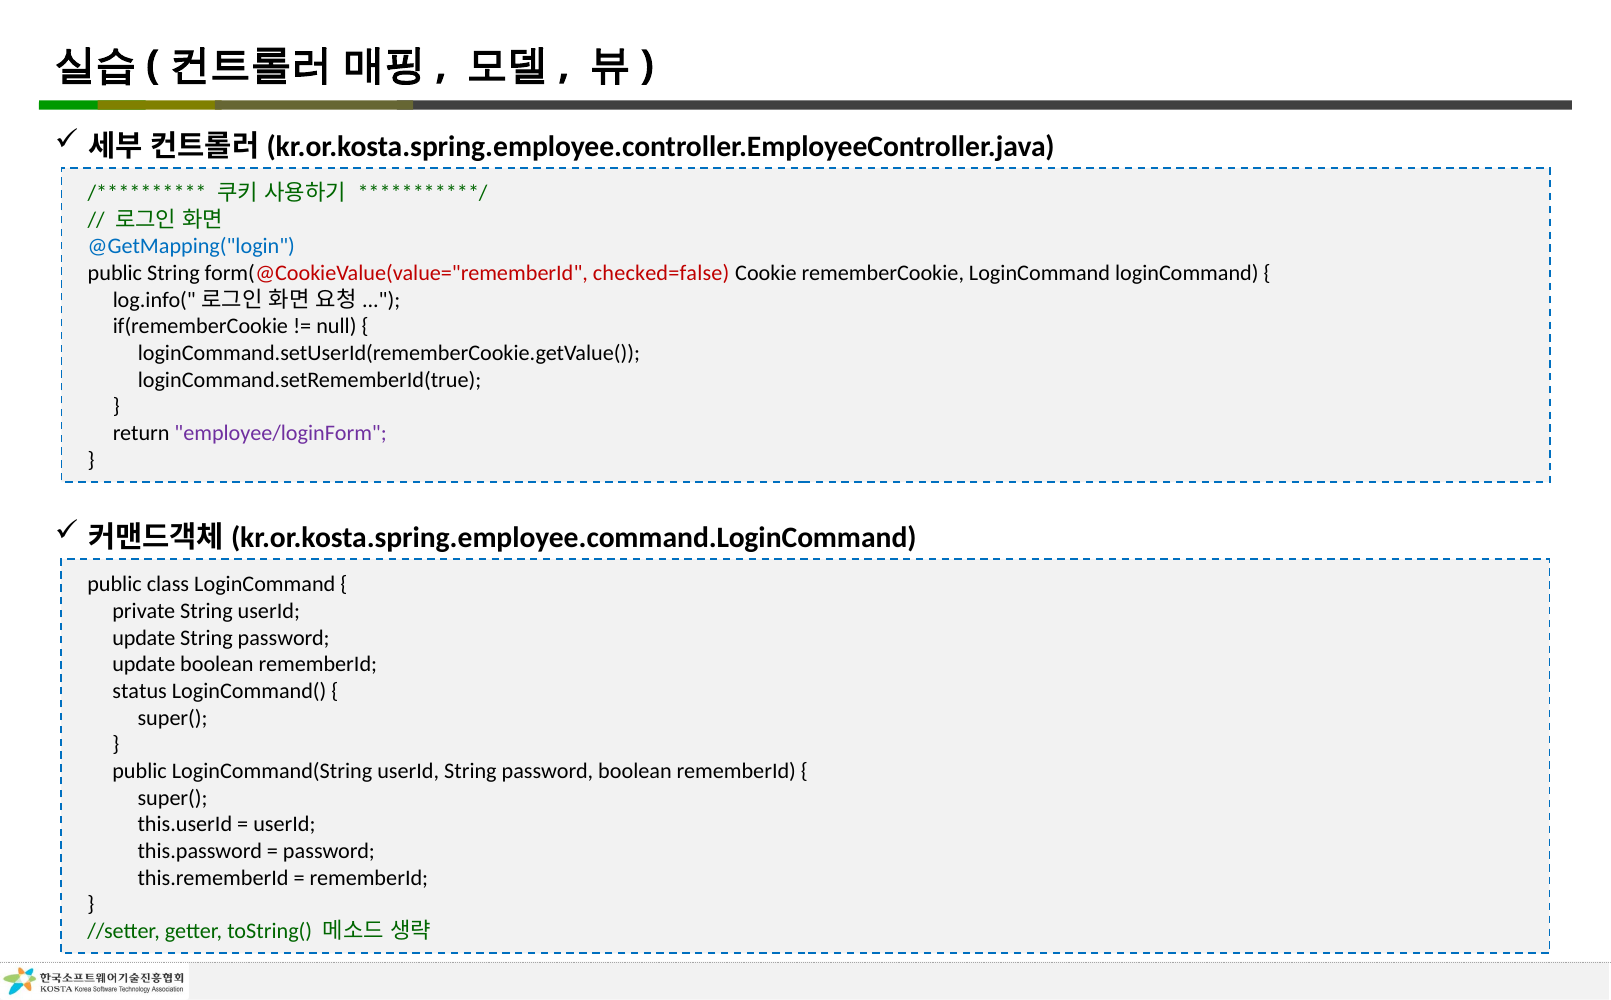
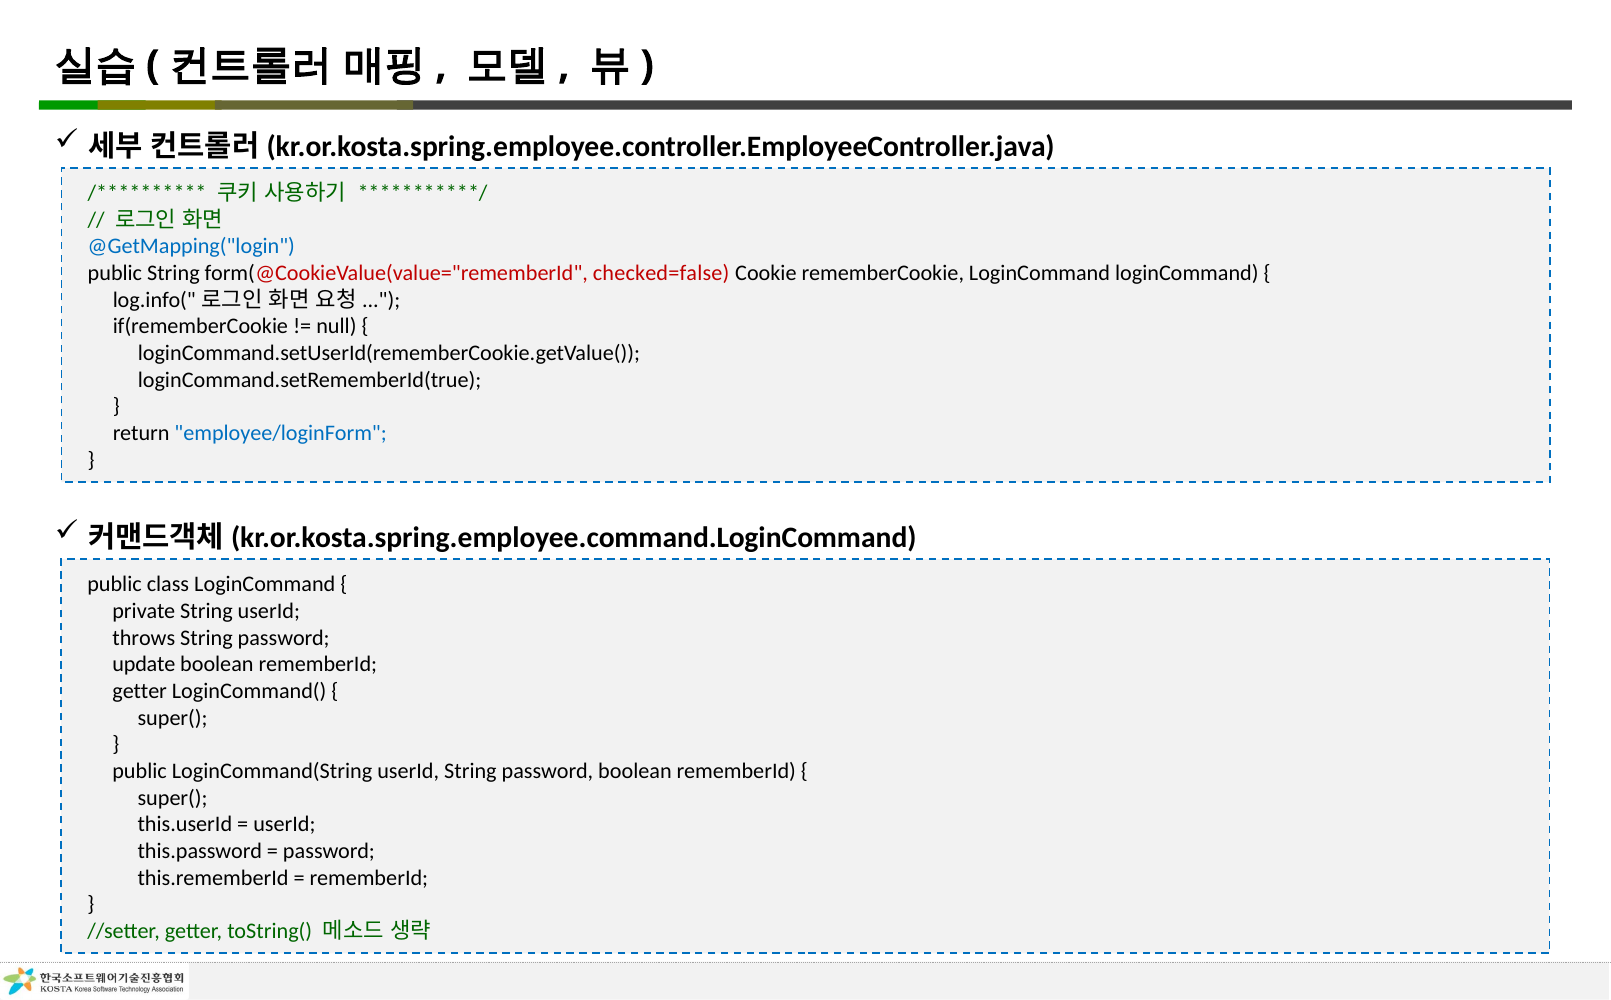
employee/loginForm colour: purple -> blue (281, 433)
update: update -> throws (144, 638)
status: status -> getter (140, 691)
